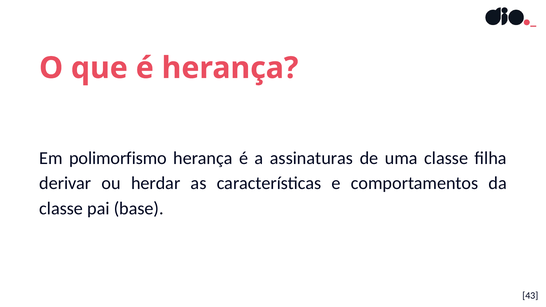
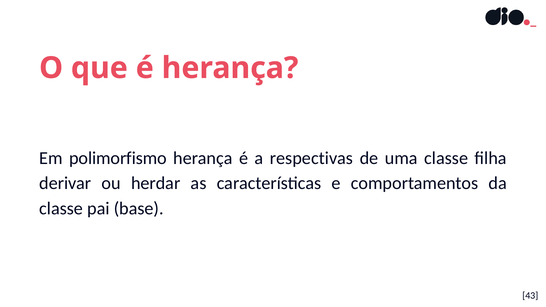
assinaturas: assinaturas -> respectivas (311, 158)
